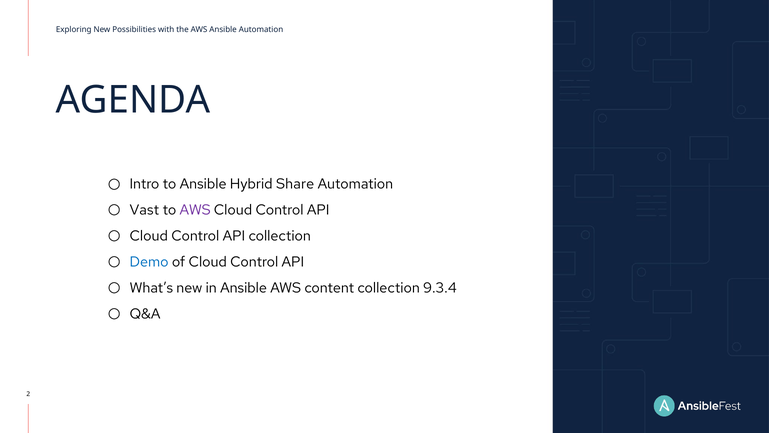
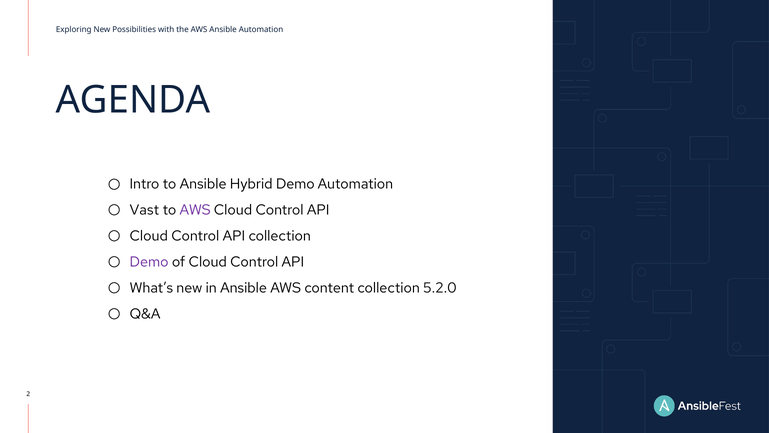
Hybrid Share: Share -> Demo (295, 184)
Demo colour: blue -> purple (149, 262)
9.3.4: 9.3.4 -> 5.2.0 (440, 288)
